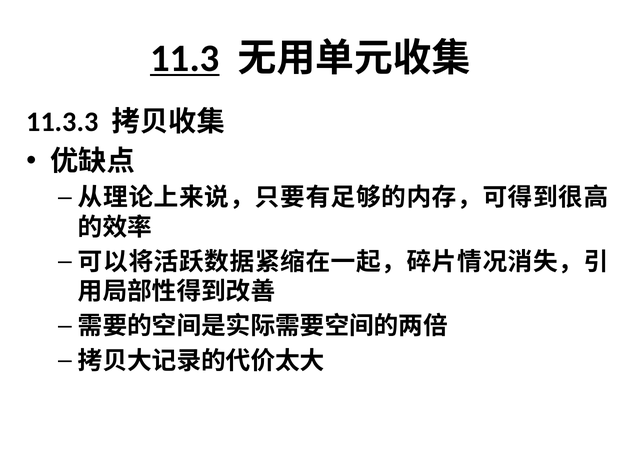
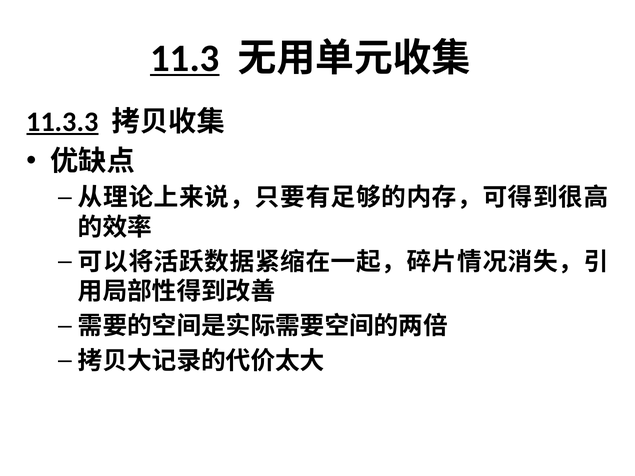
11.3.3 underline: none -> present (62, 122)
